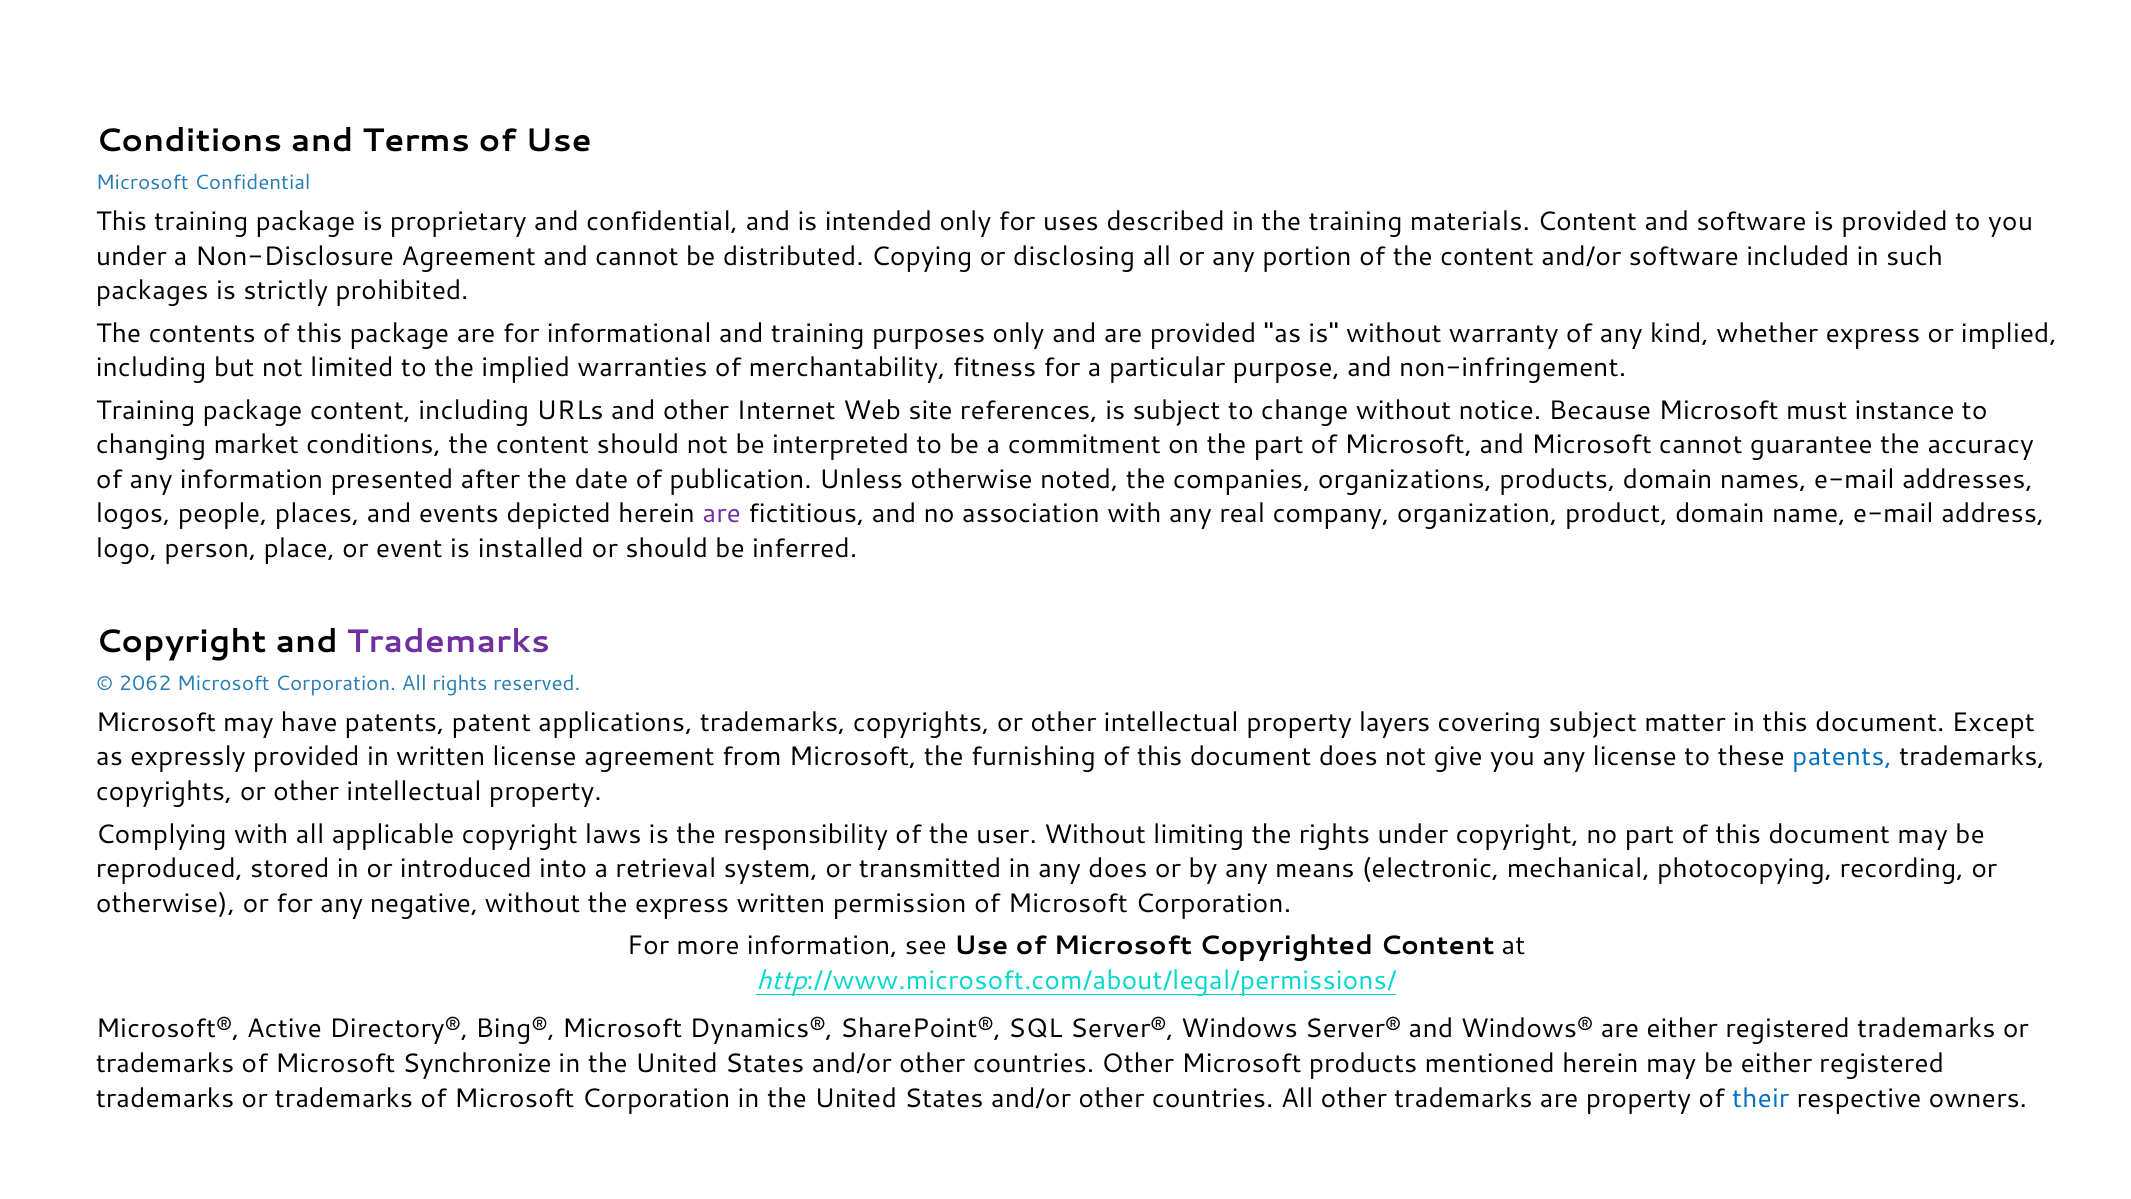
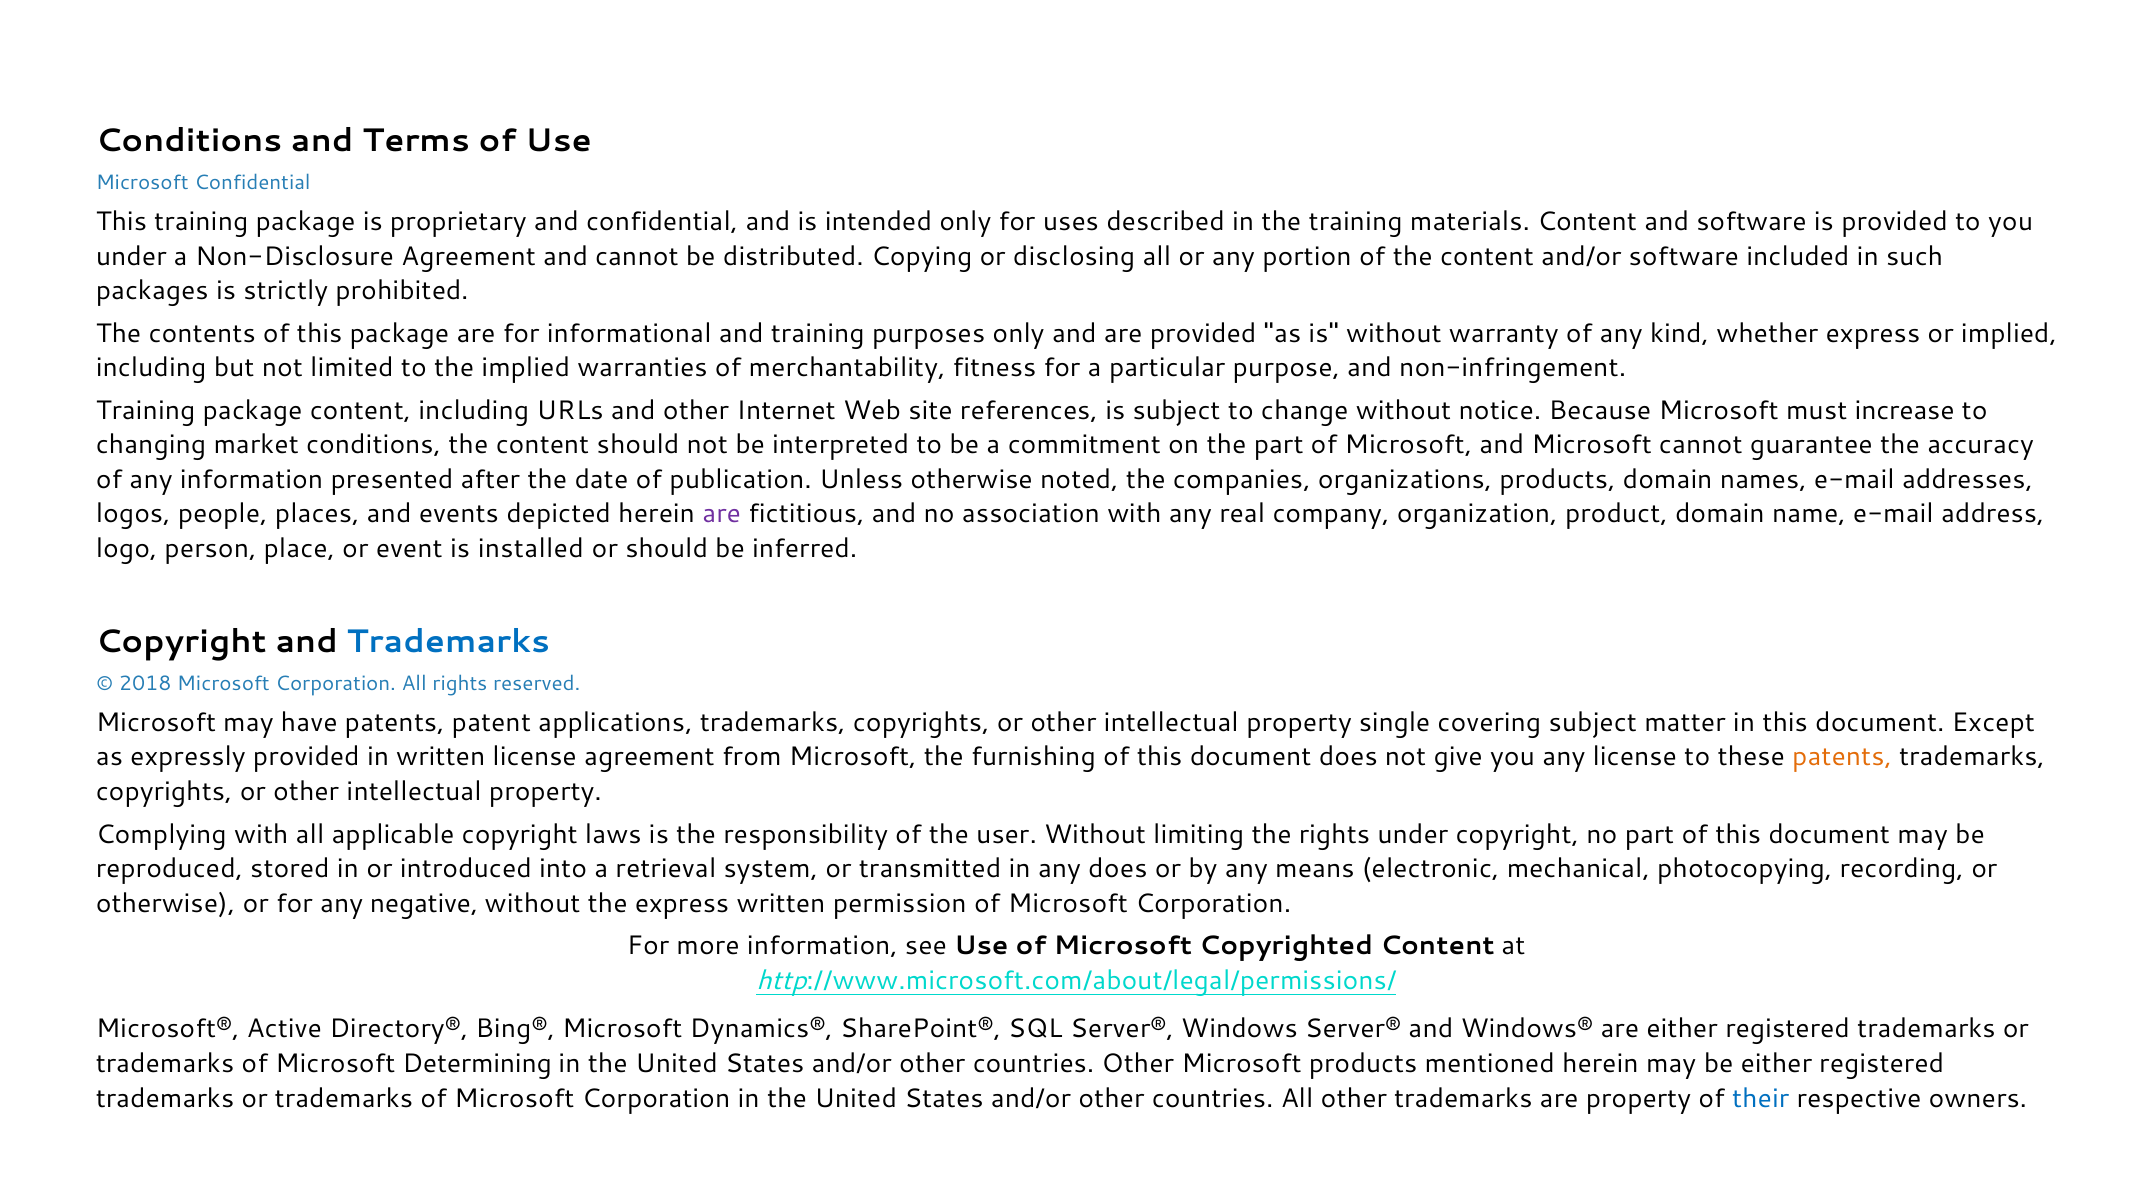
instance: instance -> increase (1905, 410)
Trademarks colour: purple -> blue (448, 642)
2062: 2062 -> 2018 (145, 683)
layers: layers -> single (1395, 722)
patents colour: blue -> orange (1842, 757)
Synchronize: Synchronize -> Determining (477, 1063)
